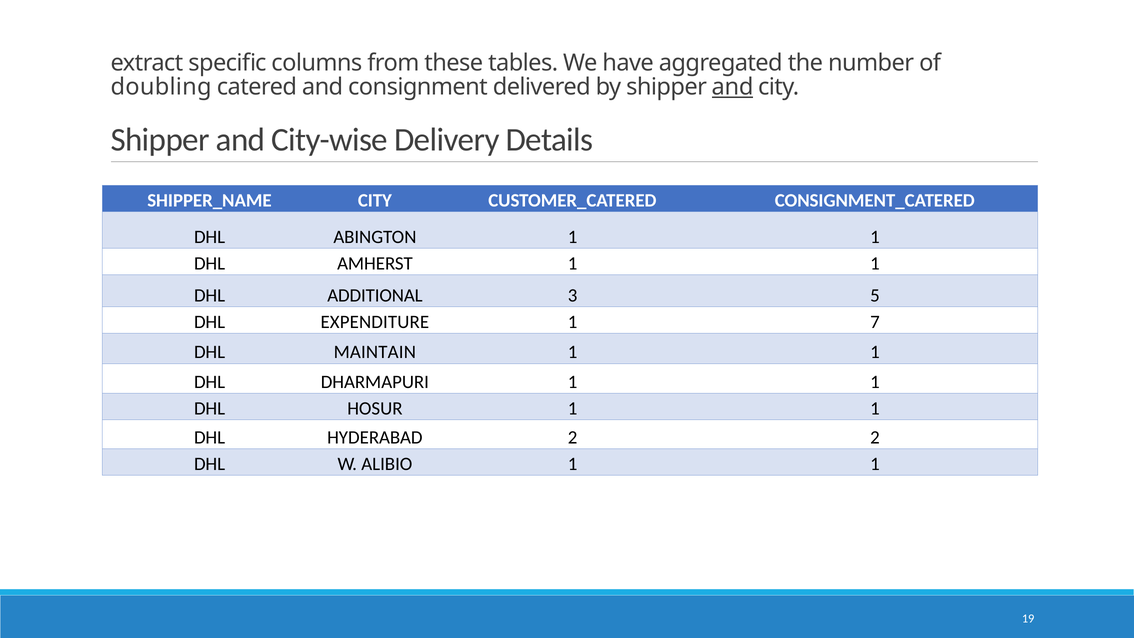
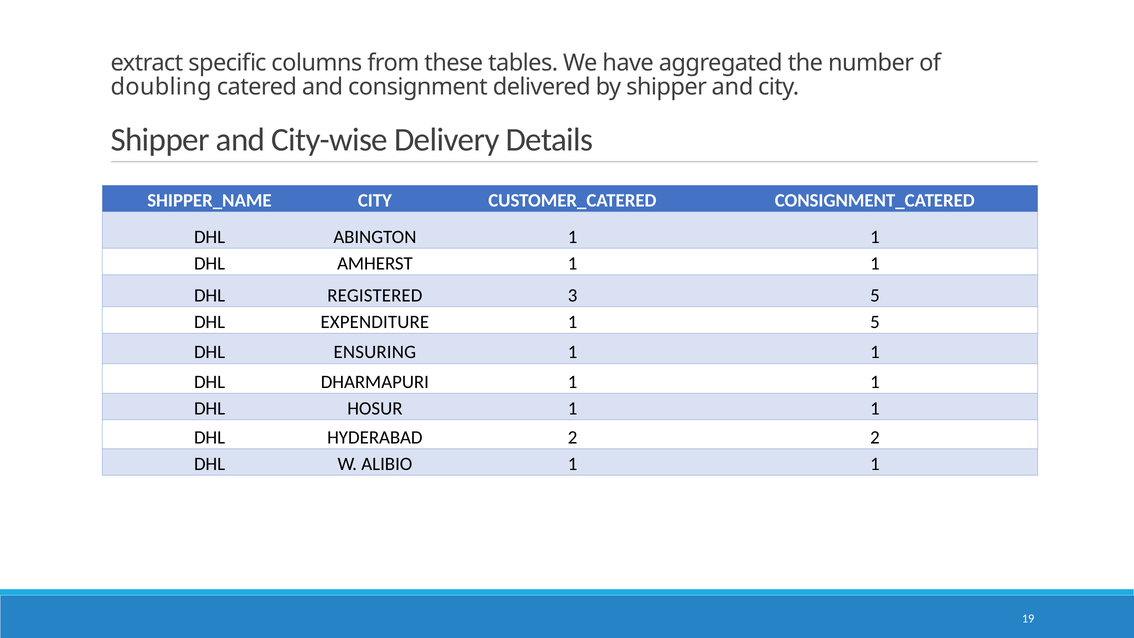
and underline: present -> none (733, 87)
ADDITIONAL: ADDITIONAL -> REGISTERED (375, 295)
1 7: 7 -> 5 (875, 322)
MAINTAIN: MAINTAIN -> ENSURING (375, 352)
